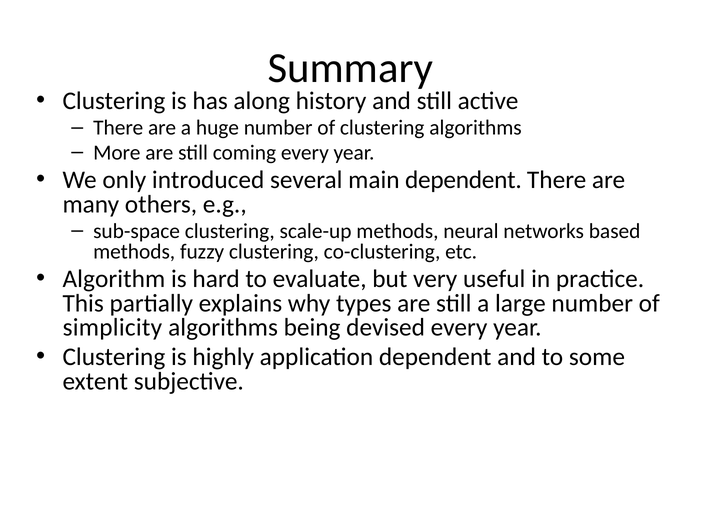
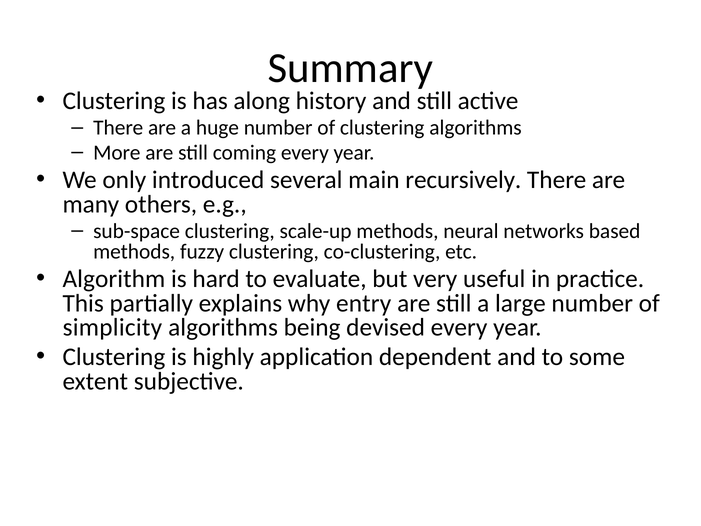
main dependent: dependent -> recursively (463, 180)
types: types -> entry (364, 303)
